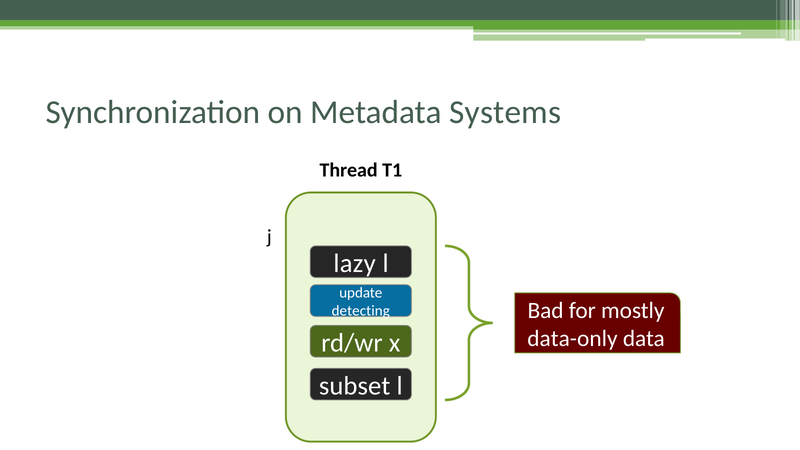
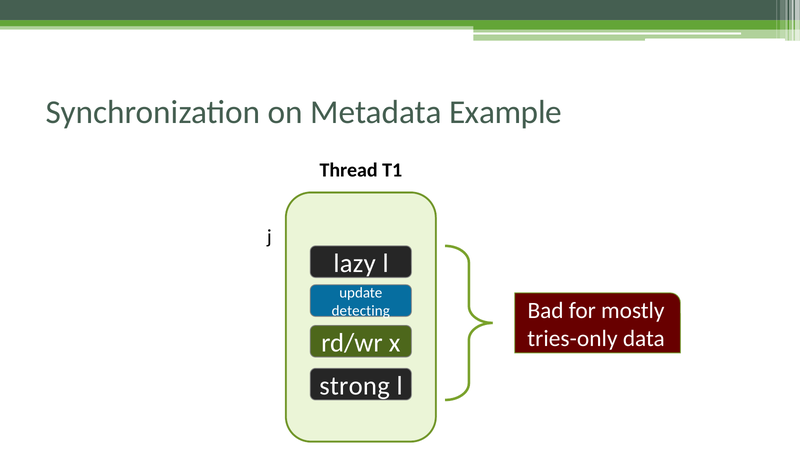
Systems: Systems -> Example (506, 112)
data-only: data-only -> tries-only (572, 339)
subset: subset -> strong (355, 386)
